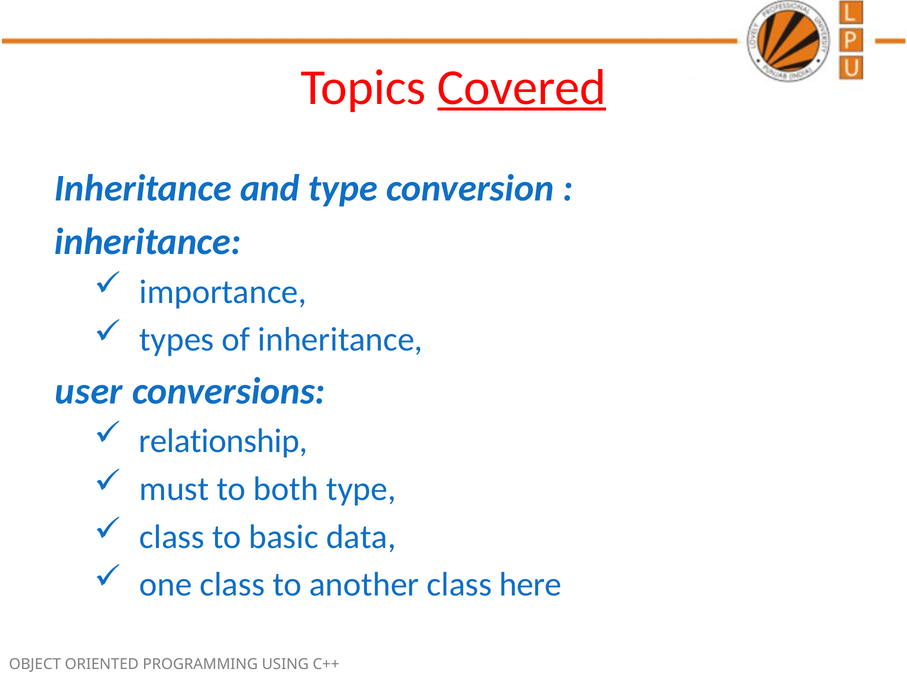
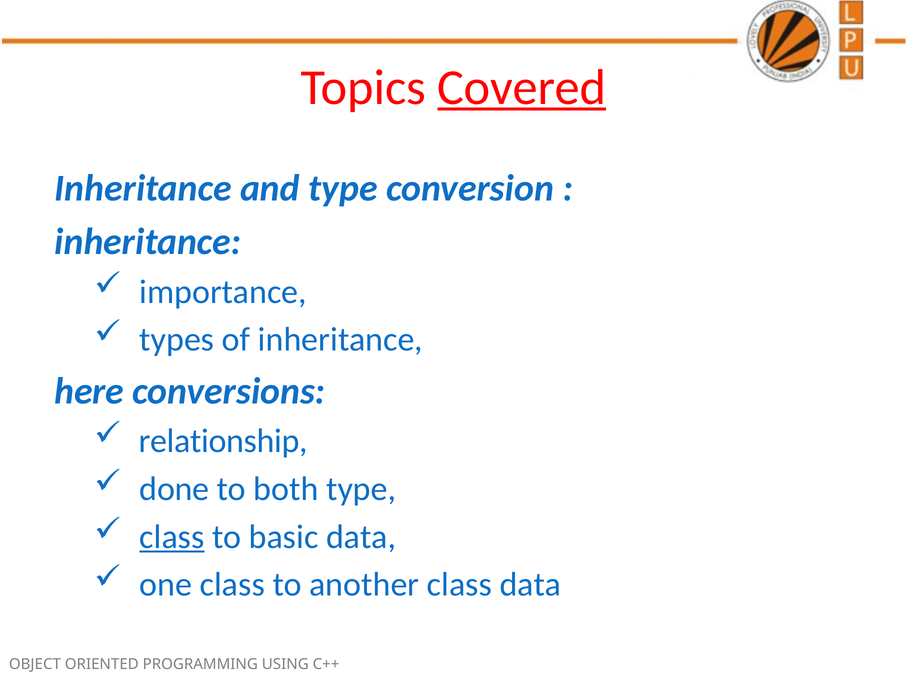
user: user -> here (89, 391)
must: must -> done (174, 489)
class underline: none -> present (172, 537)
class here: here -> data (530, 585)
